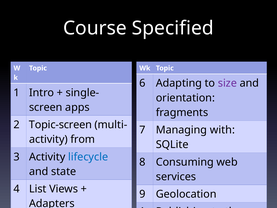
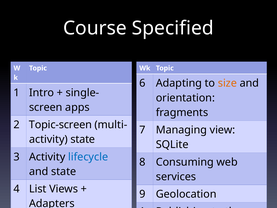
size colour: purple -> orange (227, 83)
with: with -> view (223, 130)
activity from: from -> state (83, 139)
